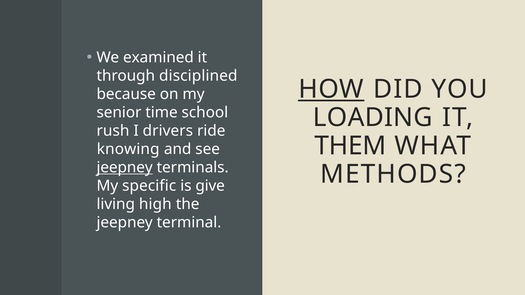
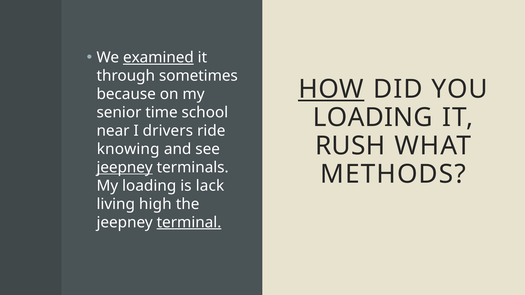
examined underline: none -> present (158, 58)
disciplined: disciplined -> sometimes (198, 76)
rush: rush -> near (113, 131)
THEM: THEM -> RUSH (350, 146)
My specific: specific -> loading (149, 186)
give: give -> lack (210, 186)
terminal underline: none -> present (189, 223)
